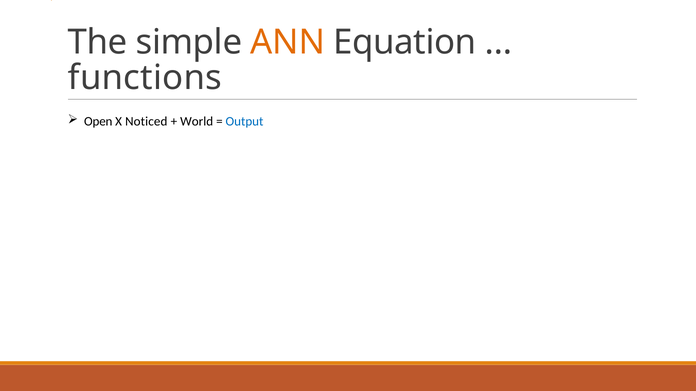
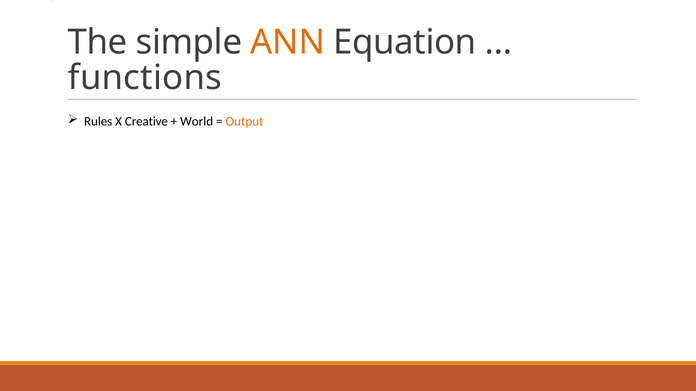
Open: Open -> Rules (98, 122)
Noticed: Noticed -> Creative (146, 122)
Output colour: blue -> orange (244, 122)
